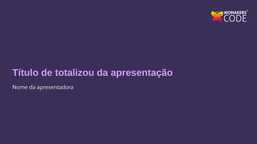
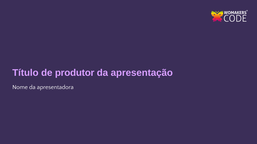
totalizou: totalizou -> produtor (75, 73)
